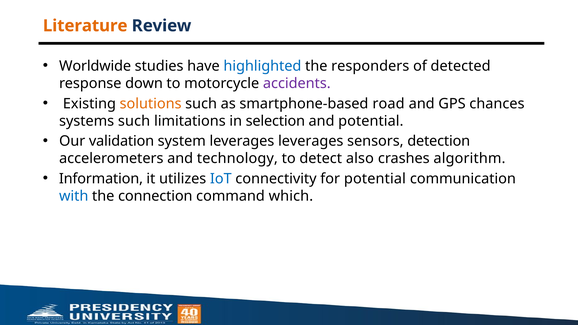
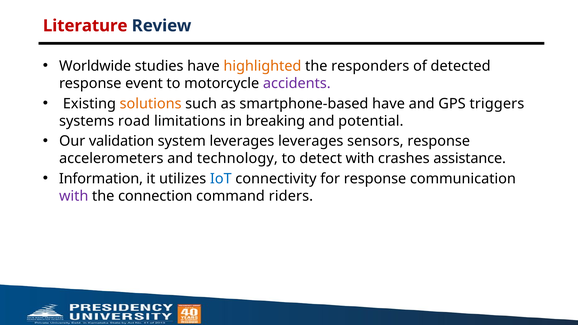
Literature colour: orange -> red (85, 26)
highlighted colour: blue -> orange (262, 66)
down: down -> event (144, 83)
smartphone-based road: road -> have (389, 104)
chances: chances -> triggers (497, 104)
systems such: such -> road (134, 121)
selection: selection -> breaking (275, 121)
sensors detection: detection -> response (439, 141)
detect also: also -> with (360, 159)
algorithm: algorithm -> assistance (470, 159)
for potential: potential -> response (375, 179)
with colour: blue -> purple (74, 196)
which: which -> riders (291, 196)
